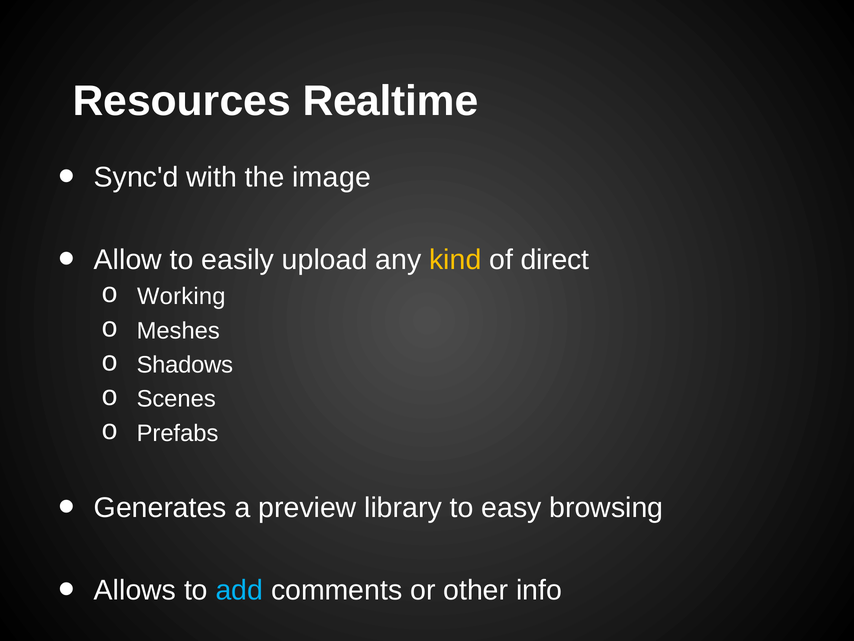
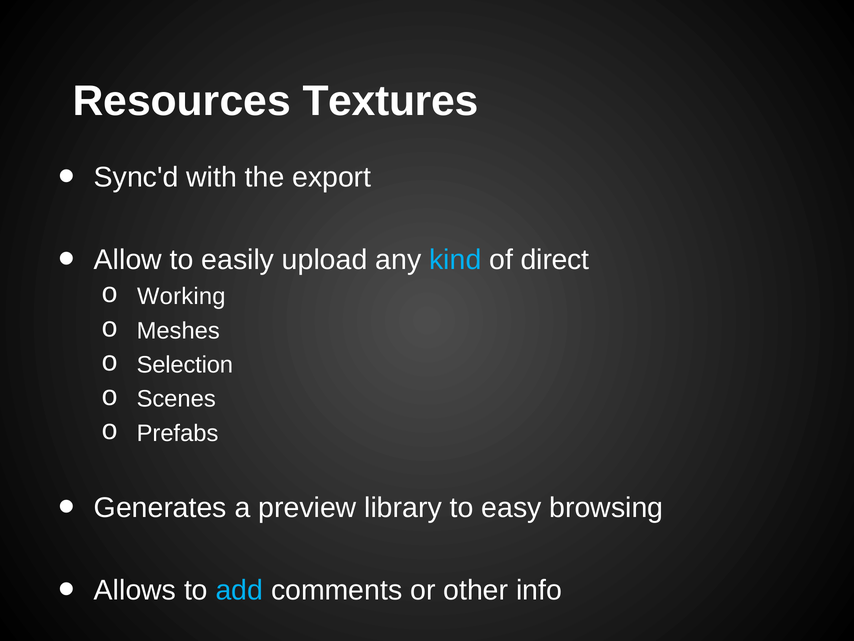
Realtime: Realtime -> Textures (390, 101)
image: image -> export (332, 177)
kind colour: yellow -> light blue (455, 260)
Shadows: Shadows -> Selection (185, 365)
